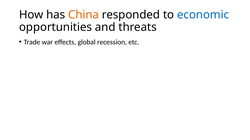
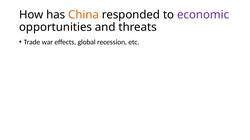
economic colour: blue -> purple (203, 15)
